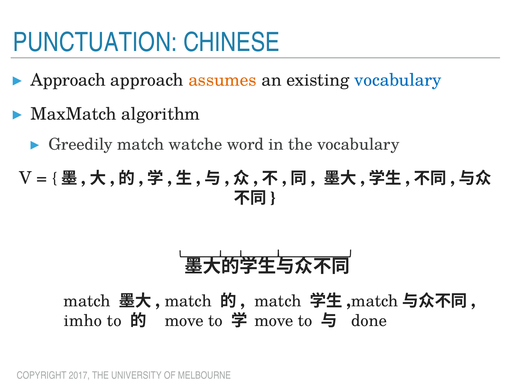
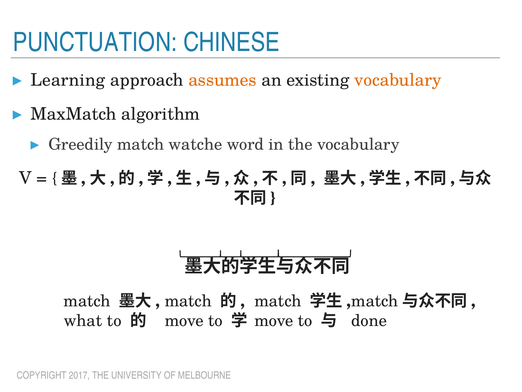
Approach: Approach -> Learning (68, 80)
vocabulary colour: blue -> orange (398, 80)
imho: imho -> what (83, 320)
